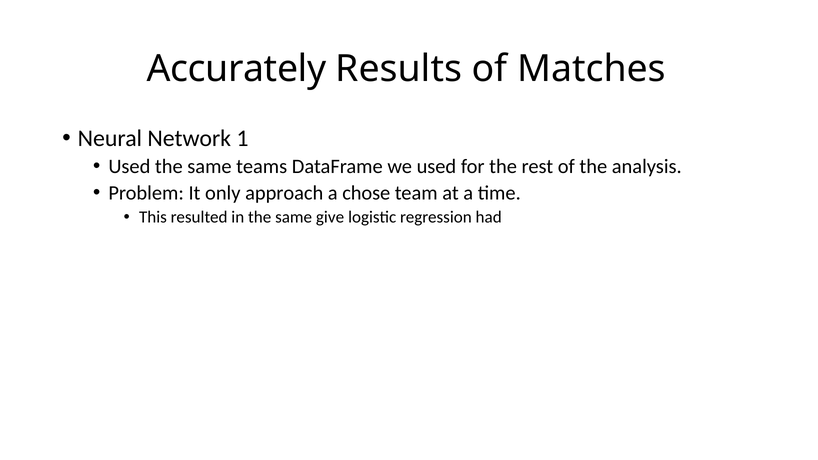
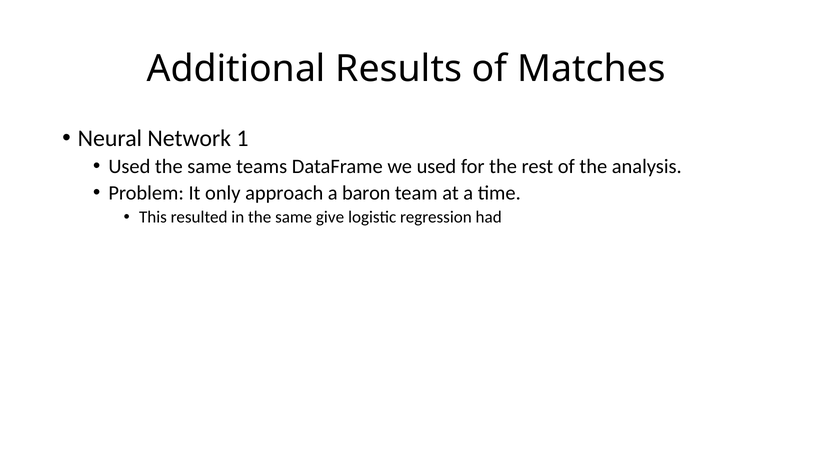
Accurately: Accurately -> Additional (236, 69)
chose: chose -> baron (366, 193)
